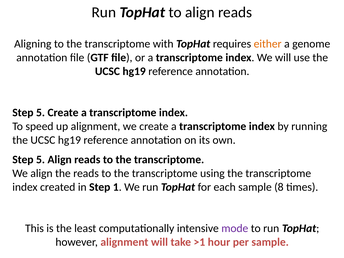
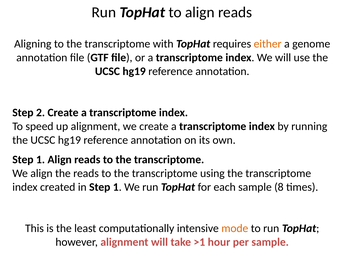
5: 5 -> 2 (41, 113)
5: 5 -> 1 (41, 160)
mode colour: purple -> orange (235, 228)
